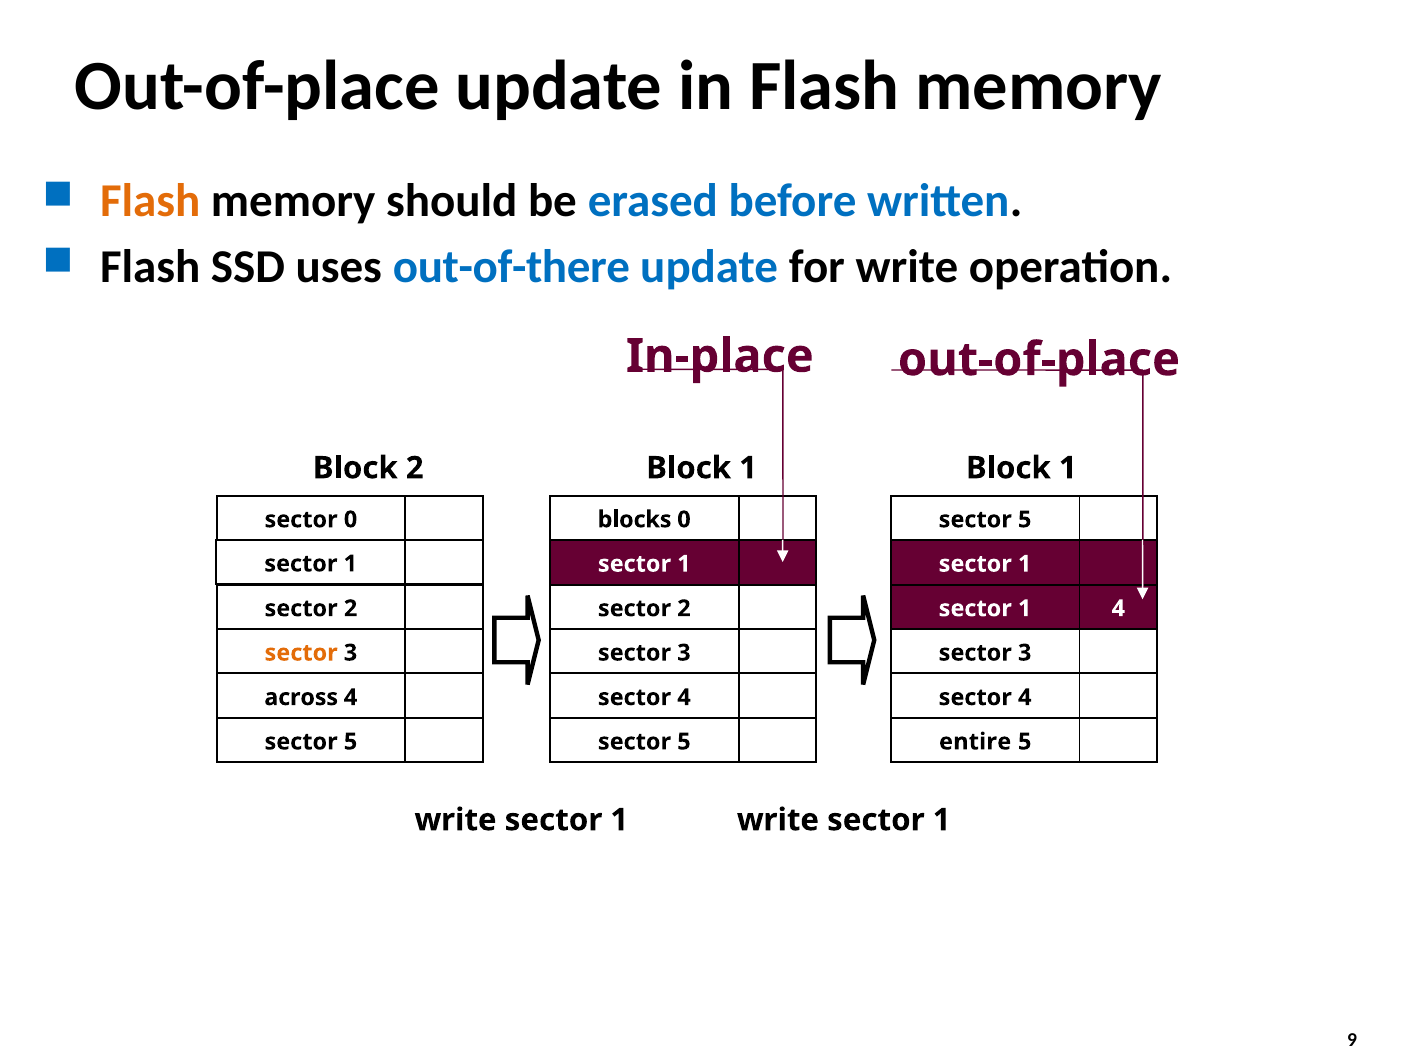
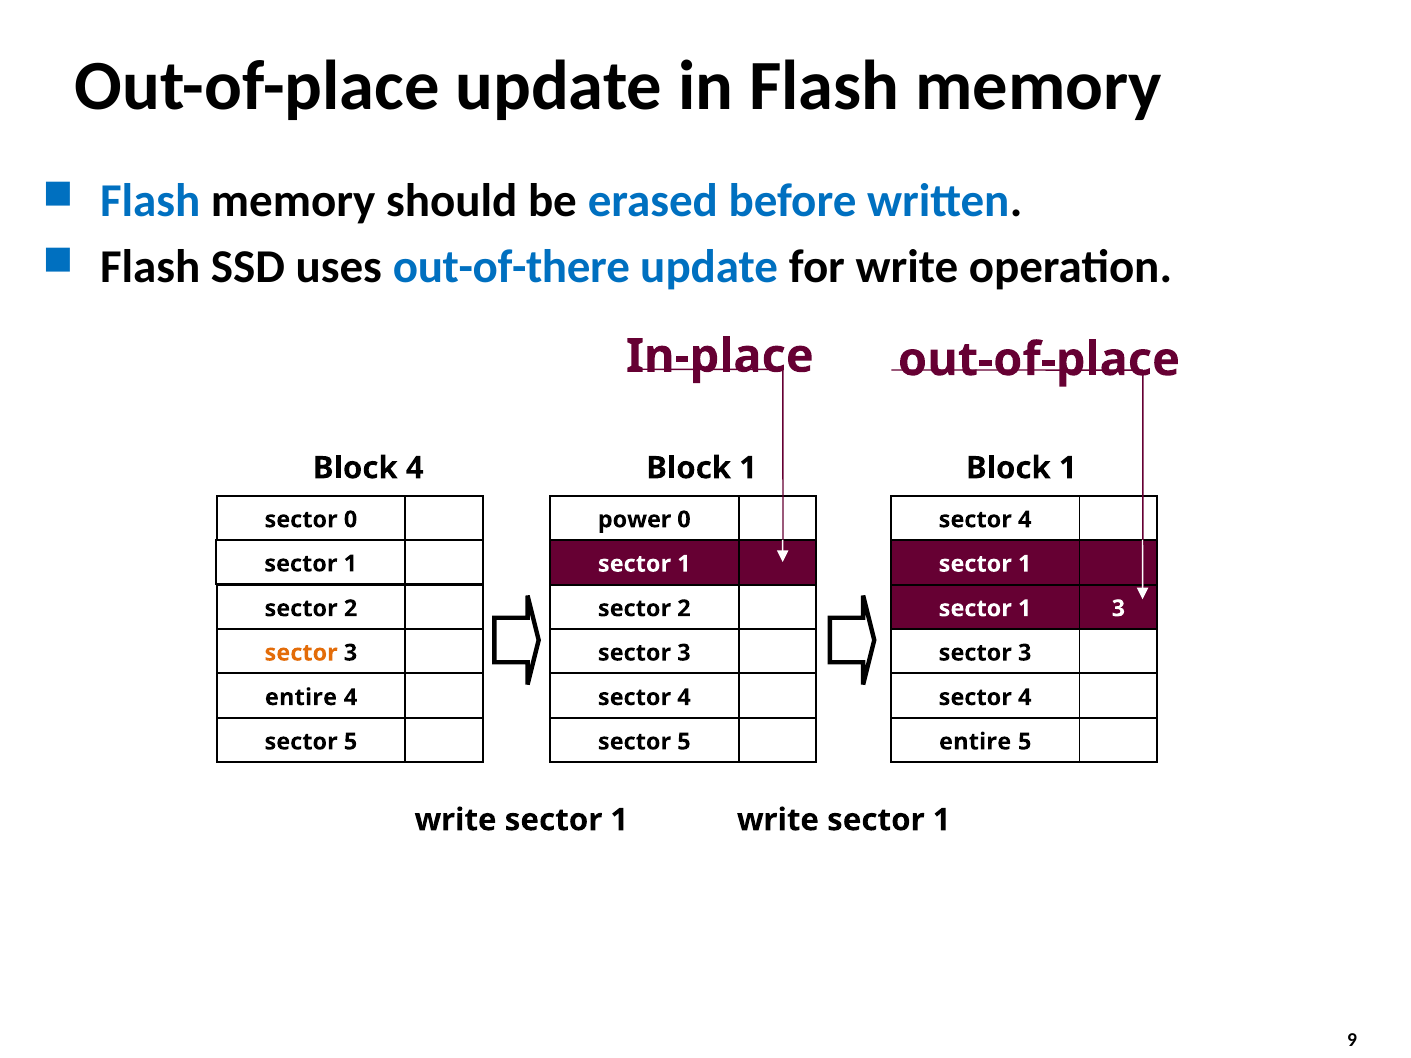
Flash colour: orange -> blue (150, 201)
Block 2: 2 -> 4 (415, 468)
blocks: blocks -> power (635, 520)
5: 5 -> 4 (1025, 520)
4: 4 -> 3 (1118, 609)
across: across -> entire (301, 698)
